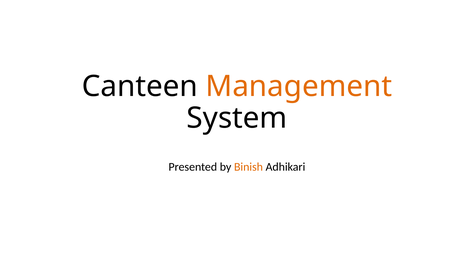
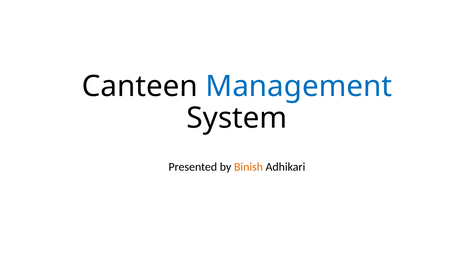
Management colour: orange -> blue (299, 87)
